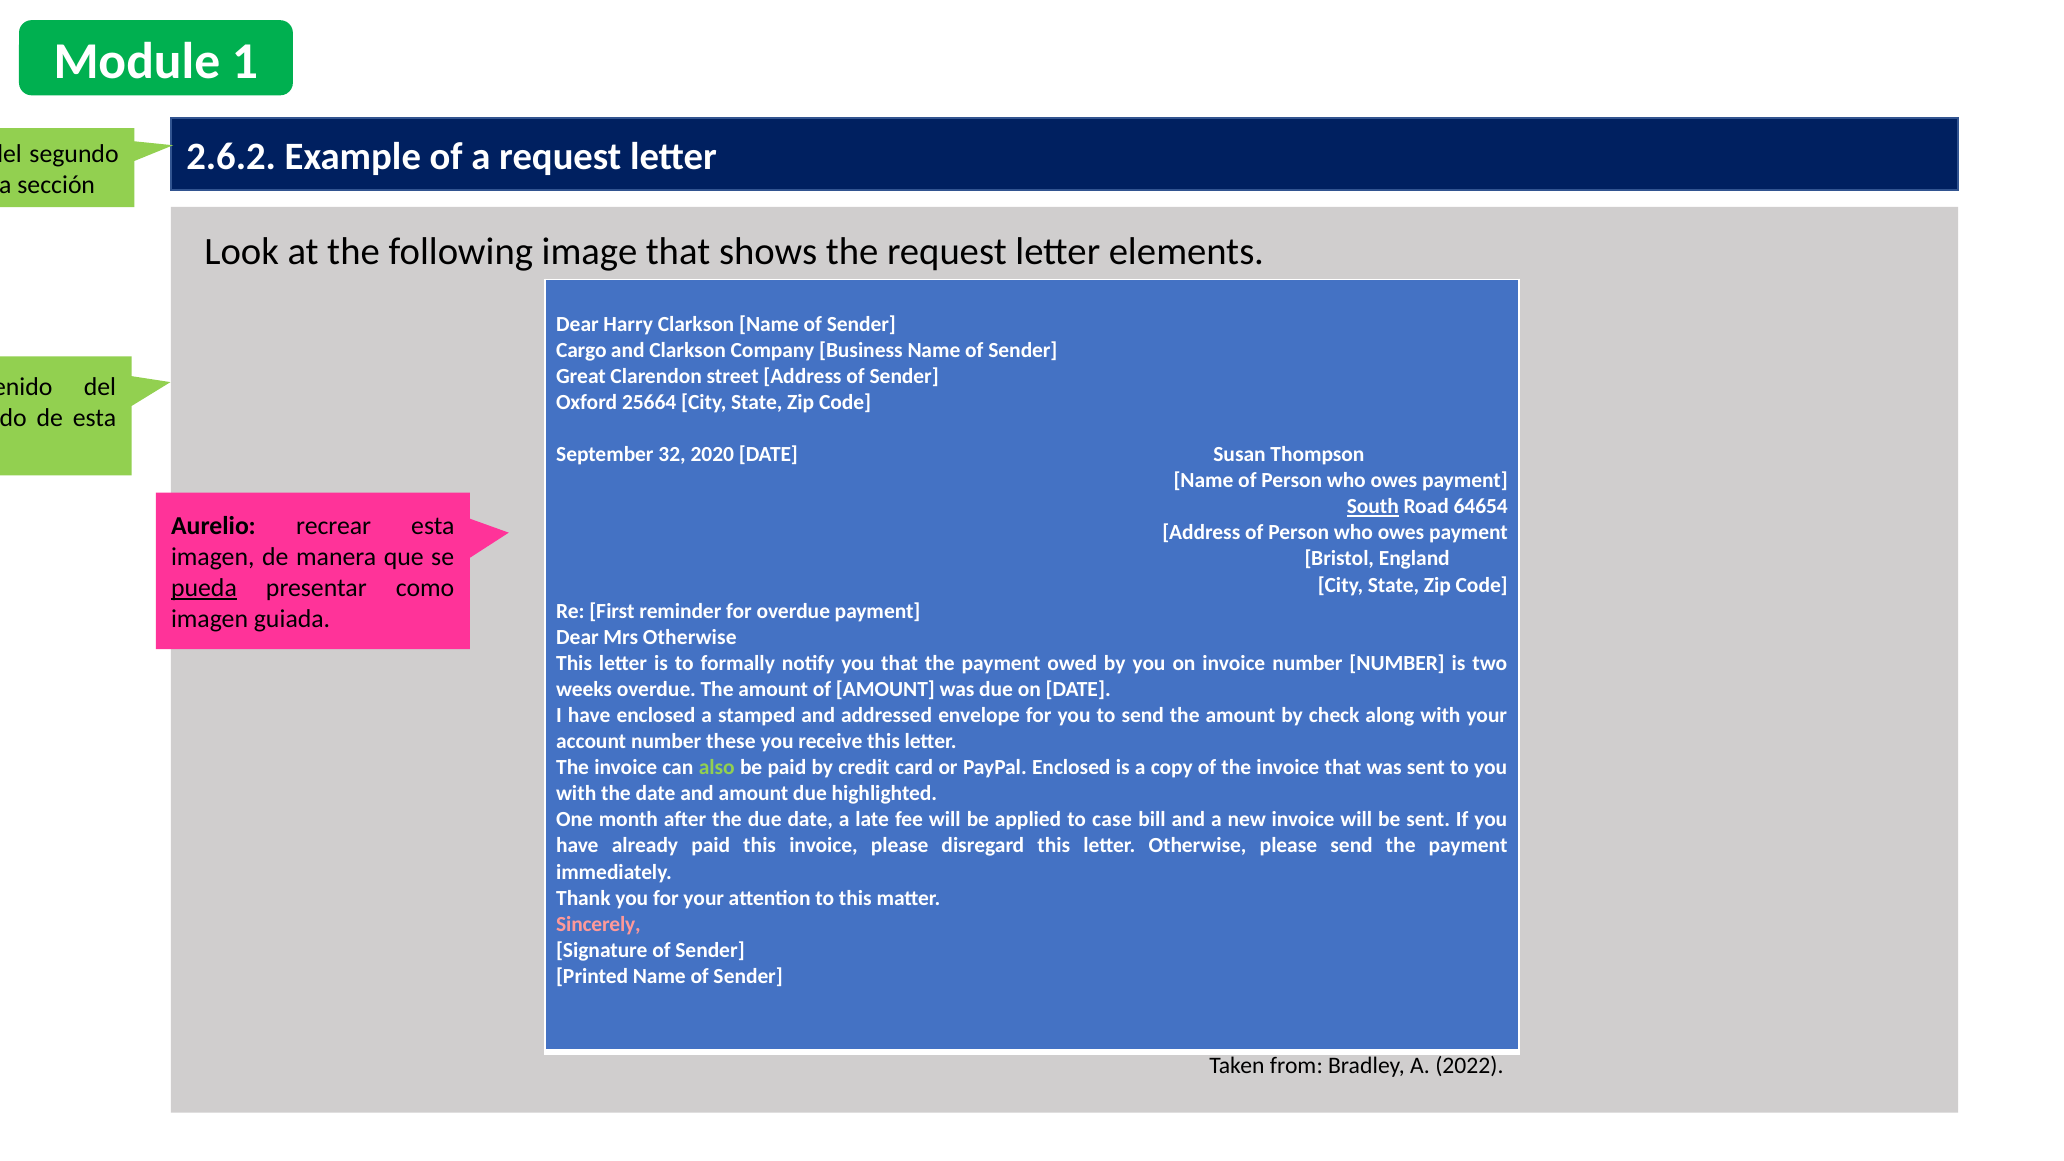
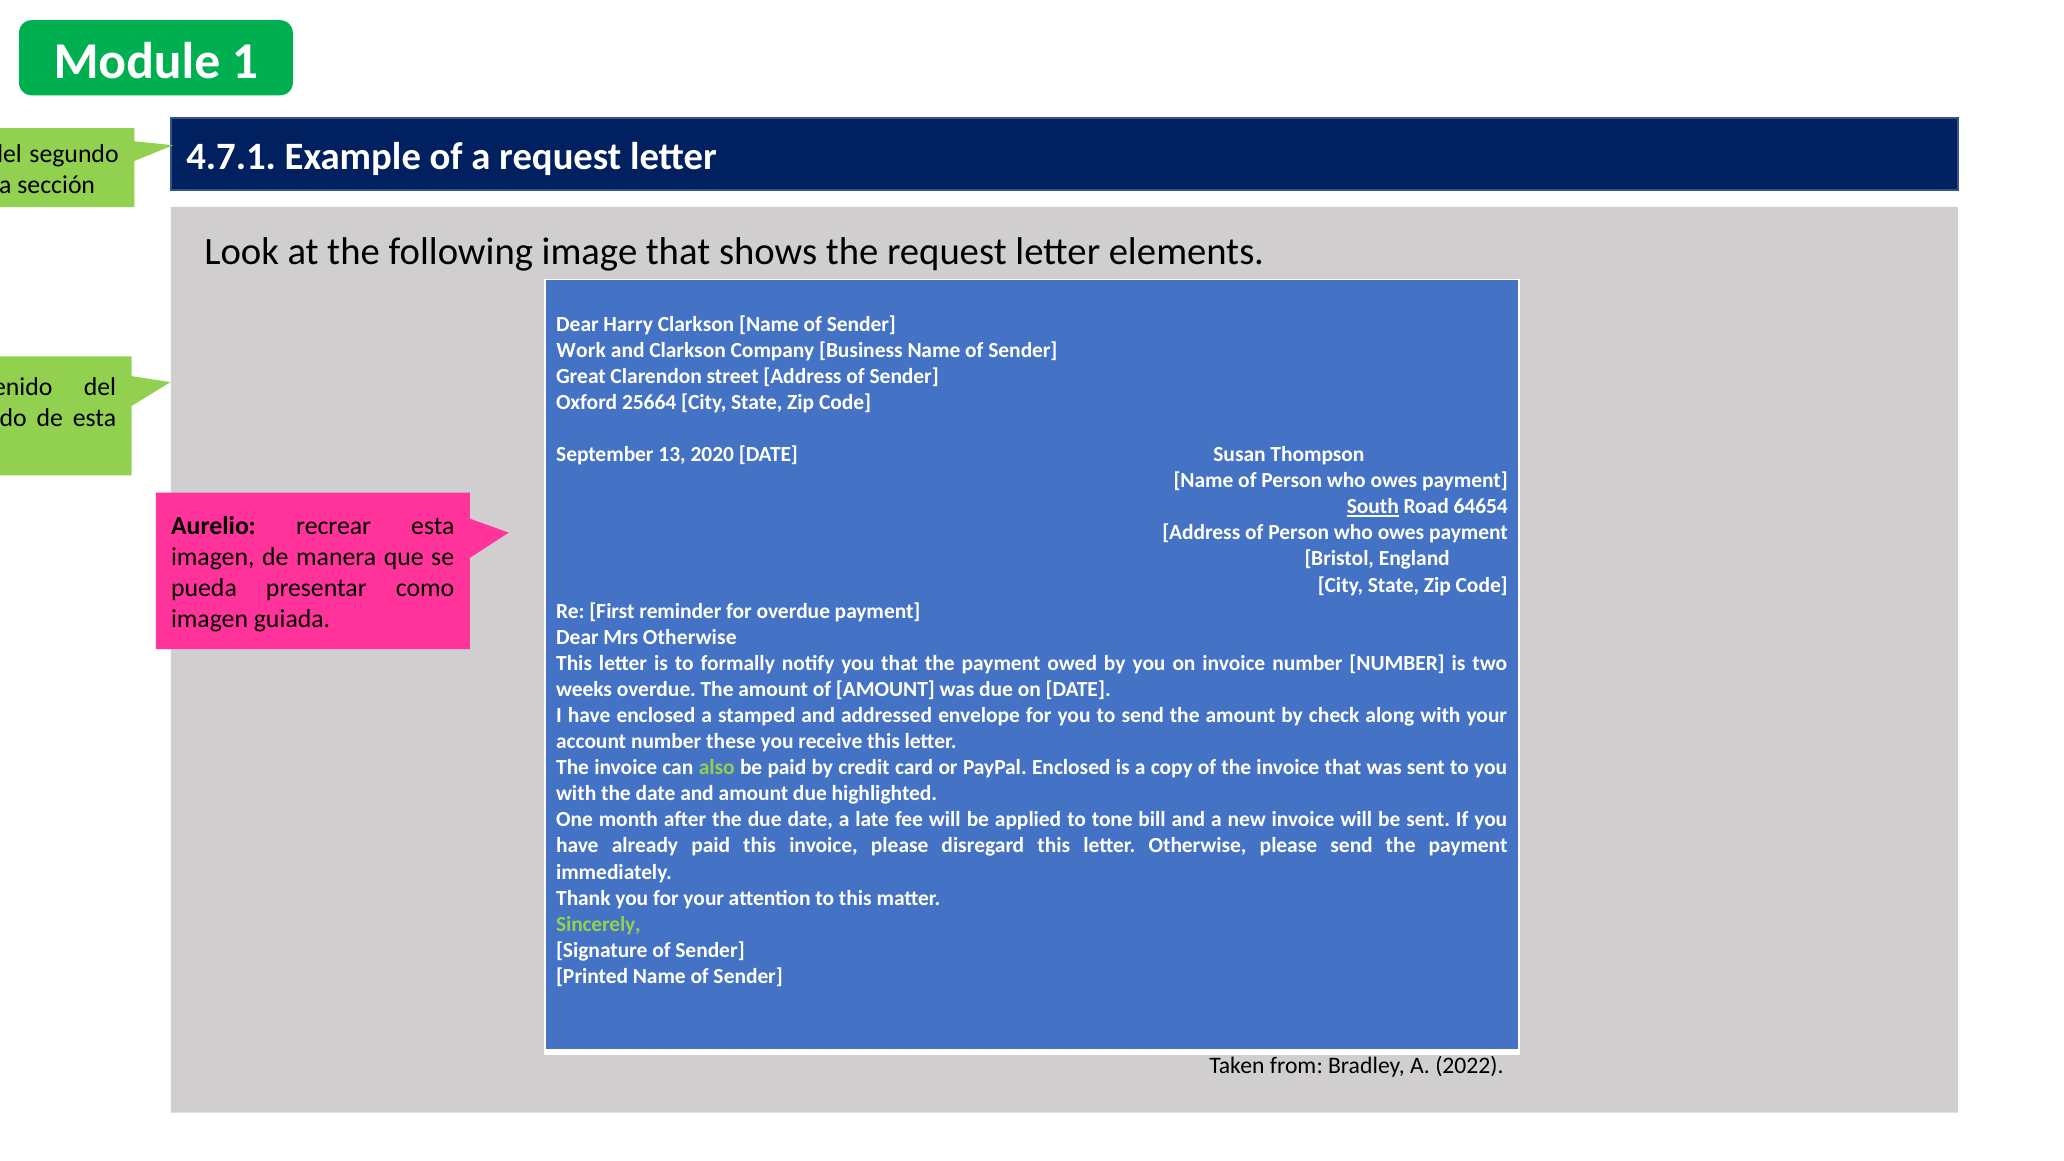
2.6.2: 2.6.2 -> 4.7.1 (231, 157)
Cargo: Cargo -> Work (581, 350)
32: 32 -> 13 (672, 455)
pueda underline: present -> none (204, 588)
case: case -> tone (1112, 820)
Sincerely colour: pink -> light green (598, 924)
